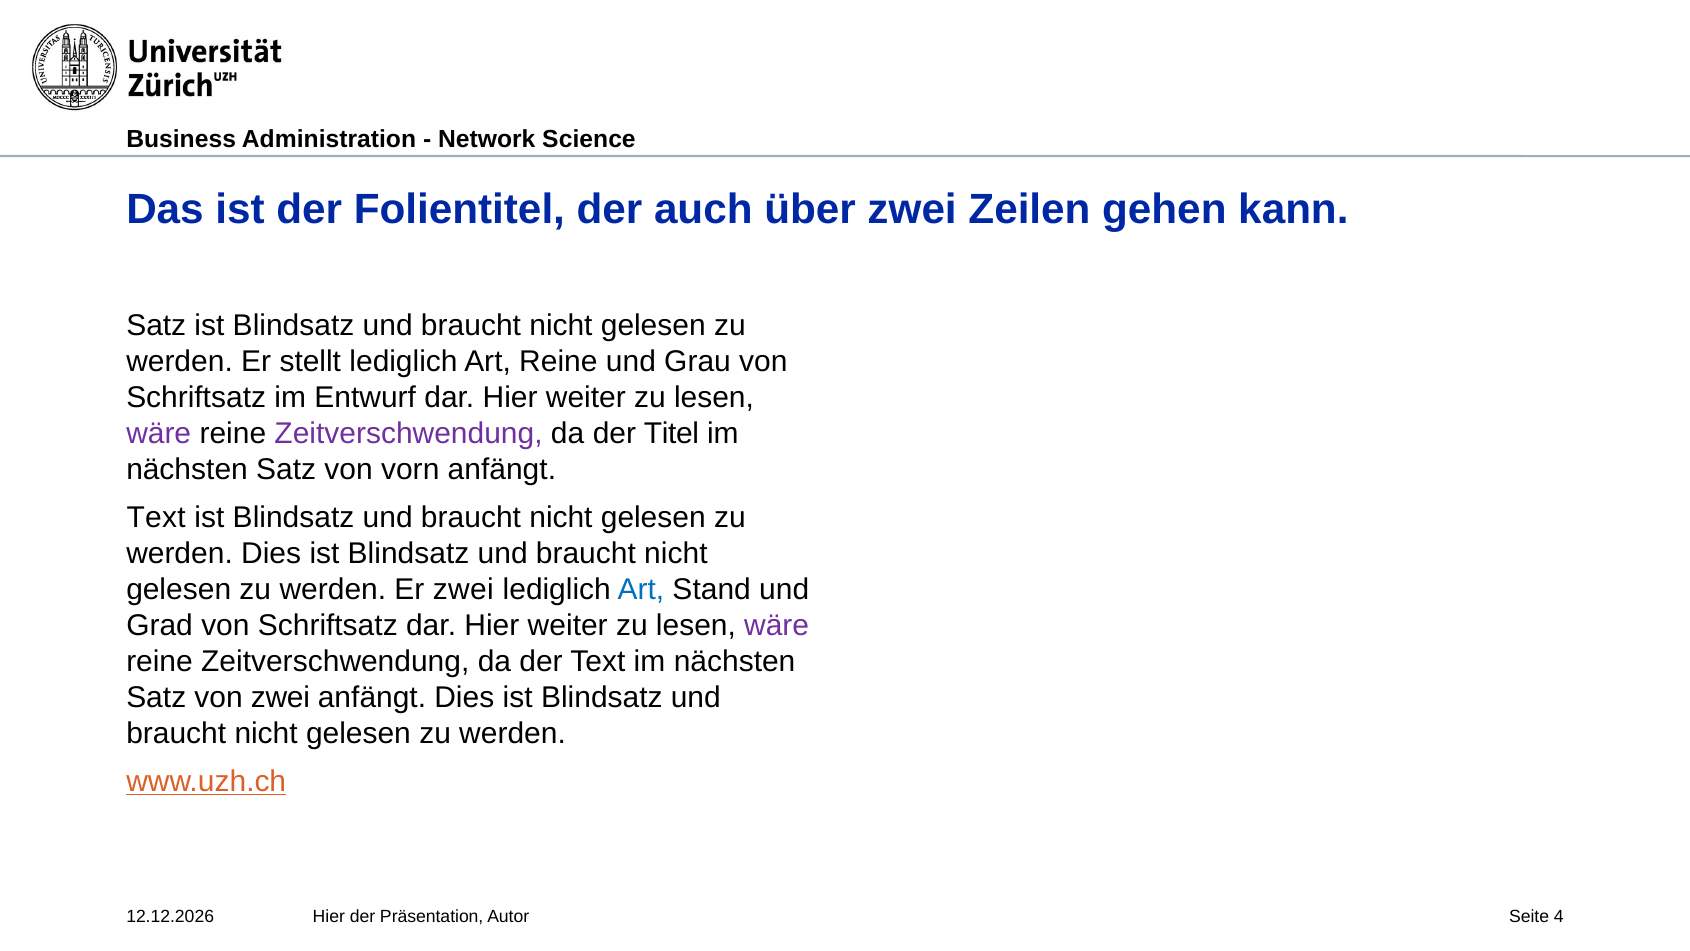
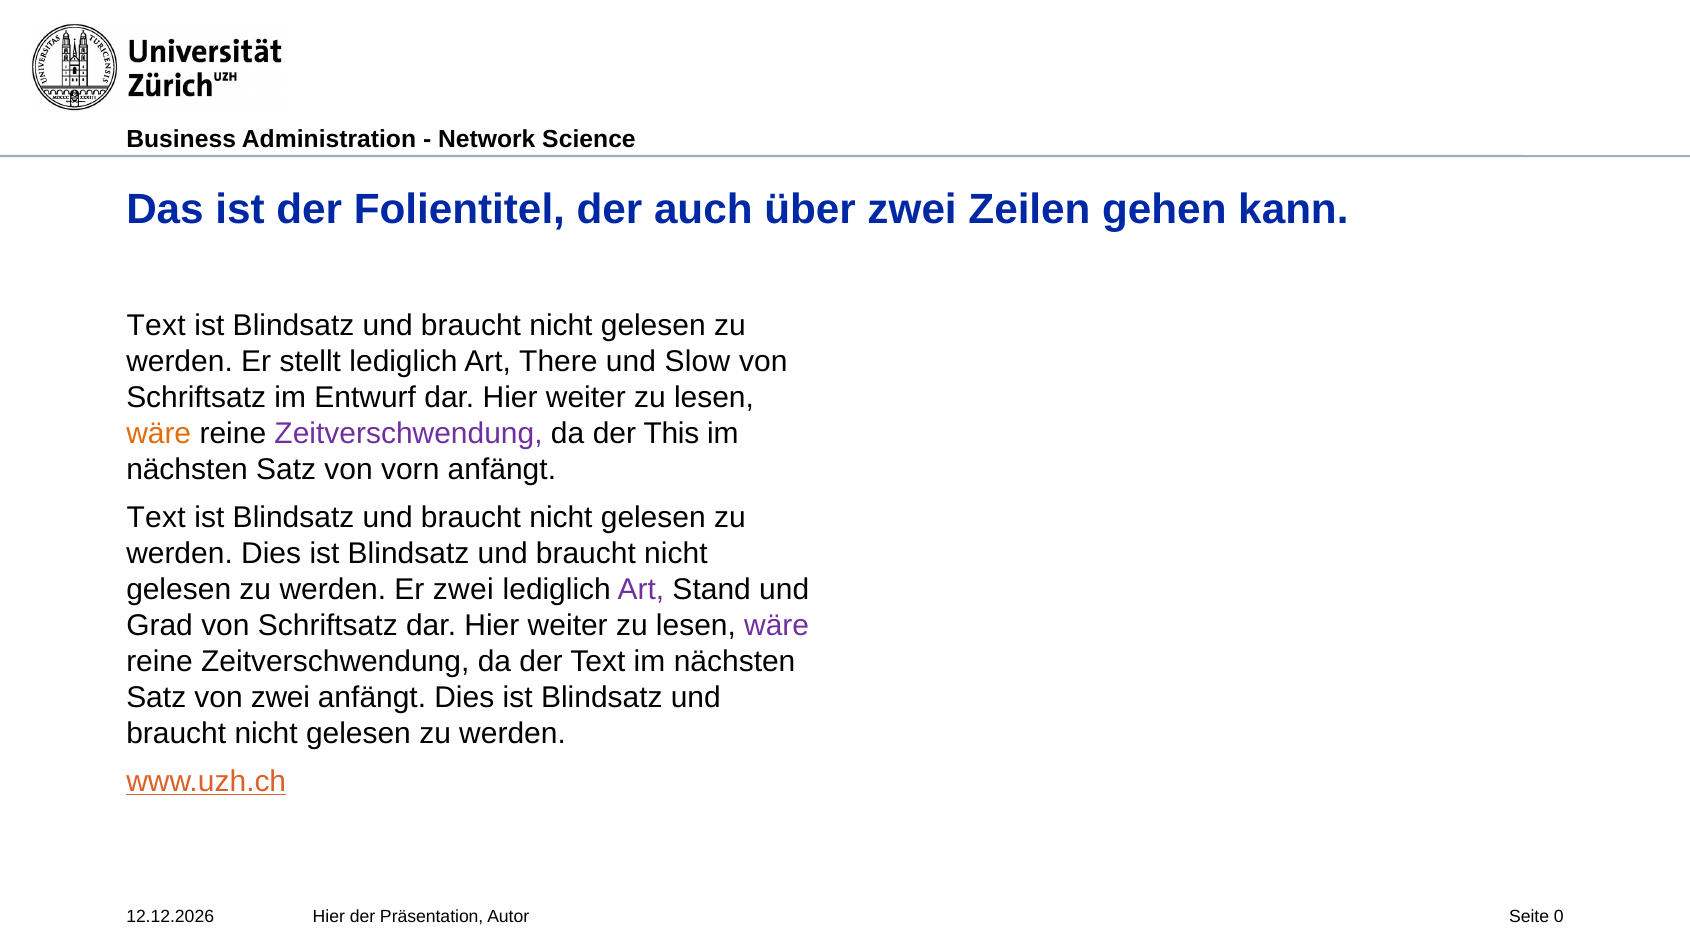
Satz: Satz -> Text (156, 326)
Art Reine: Reine -> There (558, 362)
Grau: Grau -> Slow (697, 362)
wäre colour: purple -> orange (159, 433)
Titel: Titel -> This (671, 433)
Art colour: blue -> purple (641, 589)
4: 4 -> 0 (1559, 916)
